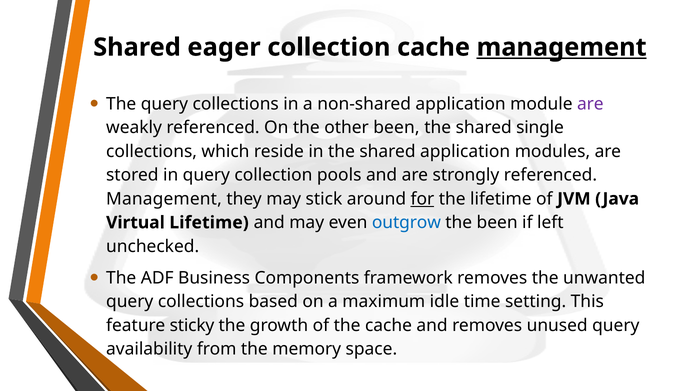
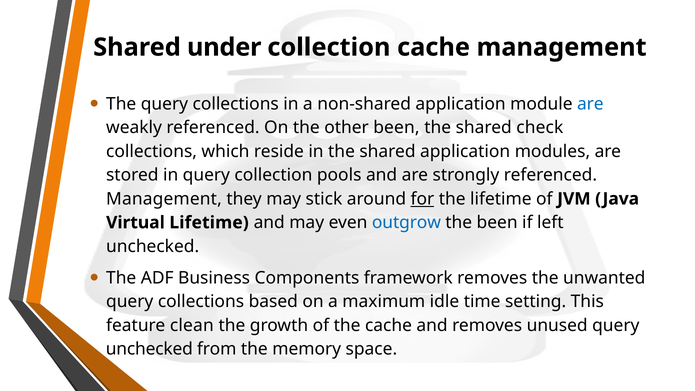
eager: eager -> under (224, 47)
management underline: present -> none (562, 47)
are colour: purple -> blue (590, 104)
single: single -> check (540, 128)
sticky: sticky -> clean (192, 325)
availability: availability -> unchecked (149, 349)
